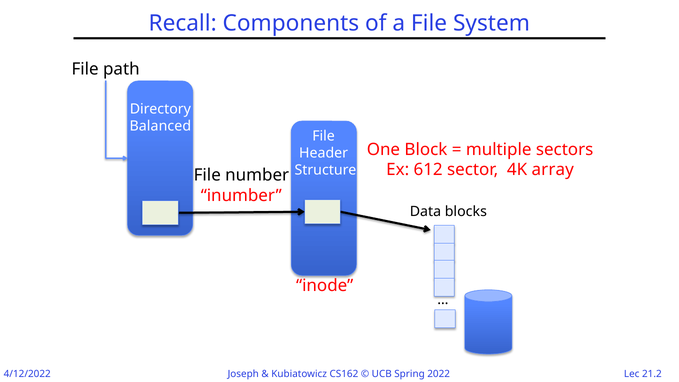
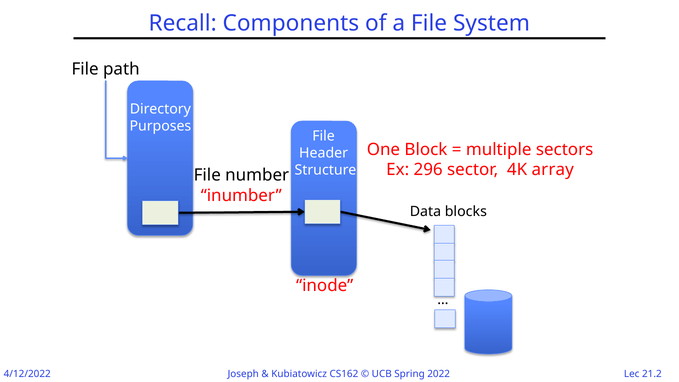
Balanced: Balanced -> Purposes (160, 126)
612: 612 -> 296 (428, 170)
